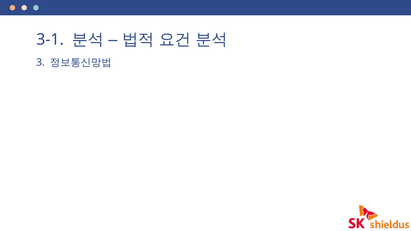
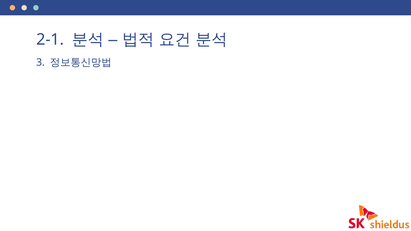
3-1: 3-1 -> 2-1 (50, 40)
